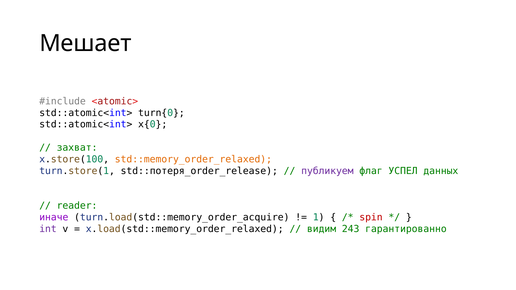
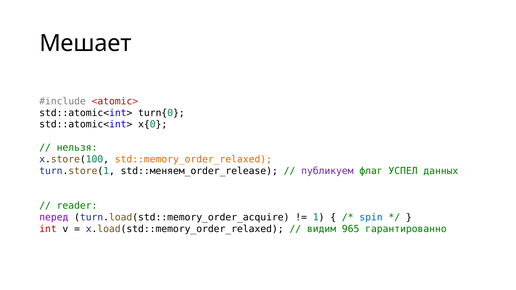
захват: захват -> нельзя (77, 148)
std::потеря_order_release: std::потеря_order_release -> std::меняем_order_release (199, 171)
иначе: иначе -> перед (54, 217)
spin colour: red -> blue (371, 217)
int colour: purple -> red (48, 229)
243: 243 -> 965 (351, 229)
